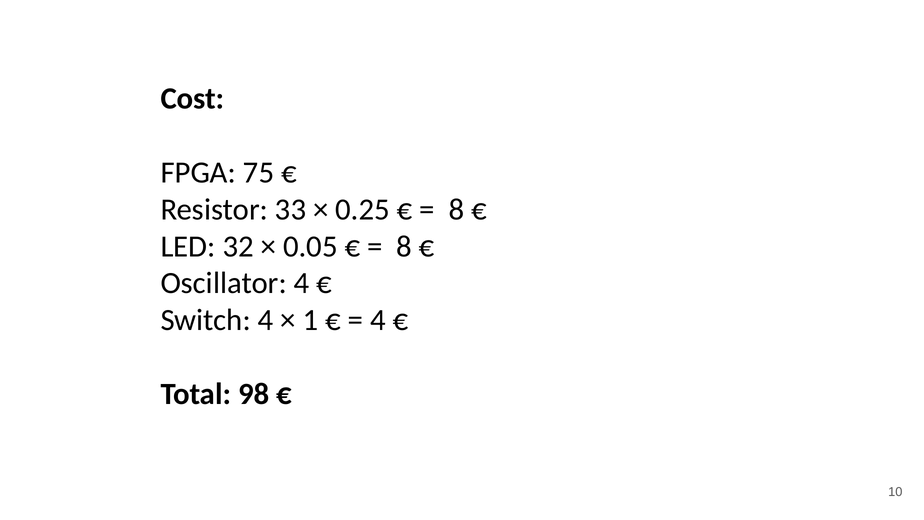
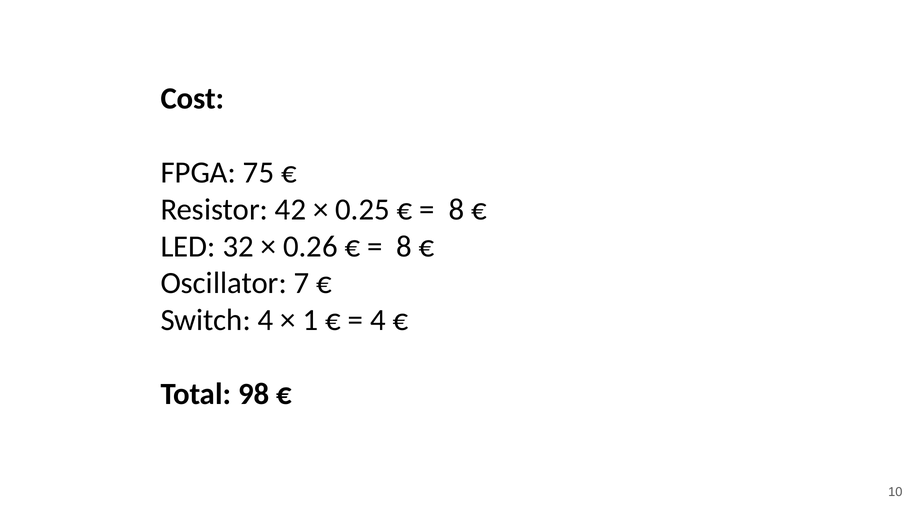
33: 33 -> 42 (290, 209)
0.05: 0.05 -> 0.26 (310, 246)
Oscillator 4: 4 -> 7 (301, 283)
